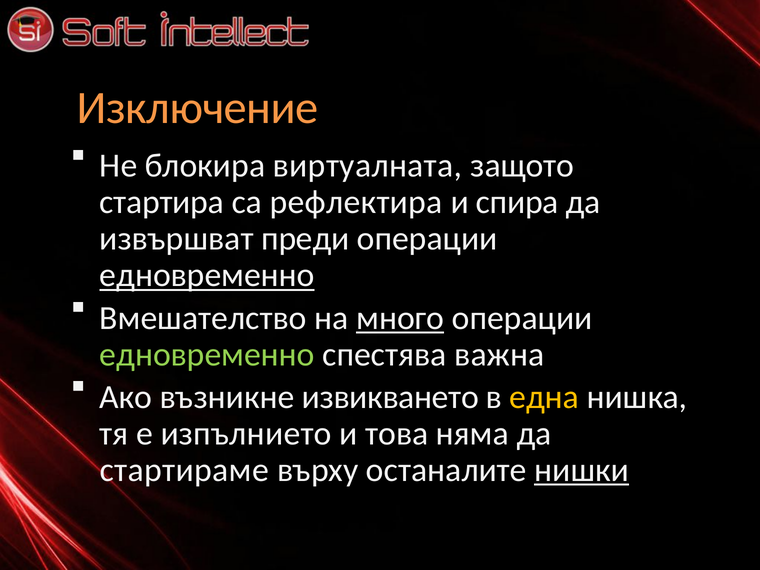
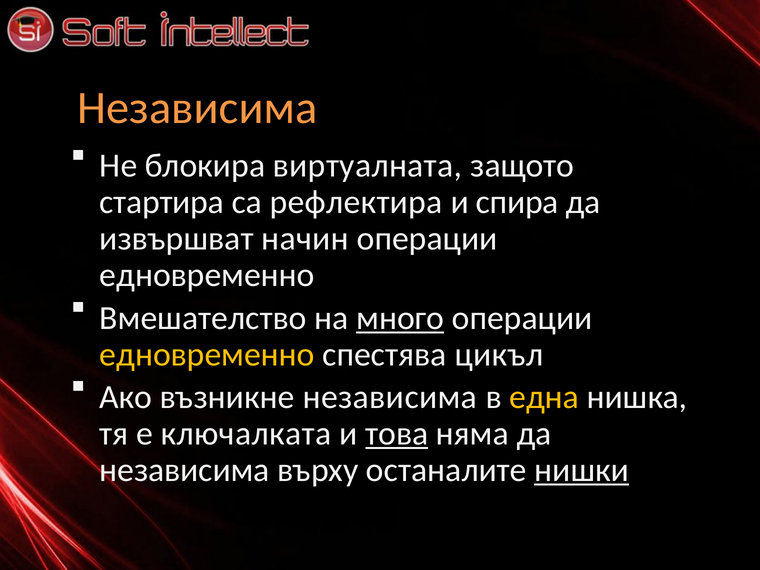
Изключение: Изключение -> Независима (197, 108)
преди: преди -> начин (305, 239)
едновременно underline: present -> none (207, 275)
едновременно colour: light green -> yellow (207, 354)
важна: важна -> цикъл (499, 354)
възникне извикването: извикването -> независима (390, 397)
изпълнието: изпълнието -> ключалката (246, 433)
това underline: none -> present (397, 433)
стартираме: стартираме -> независима (184, 470)
